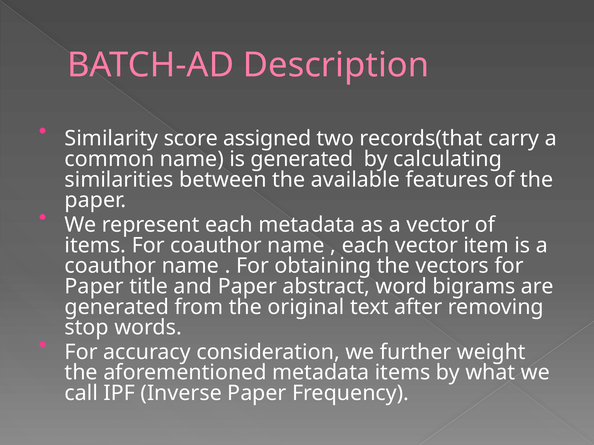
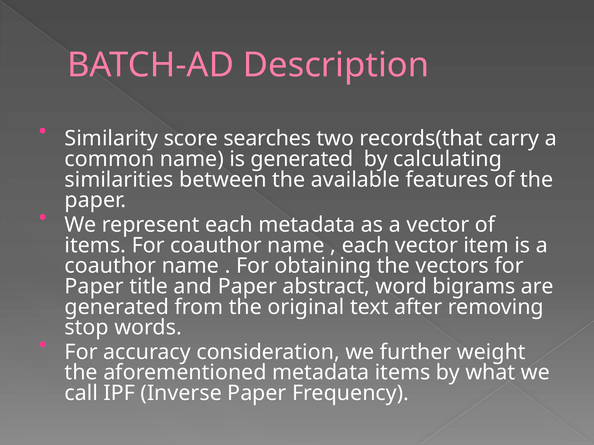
assigned: assigned -> searches (267, 139)
